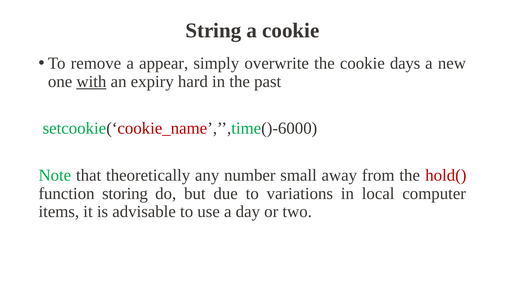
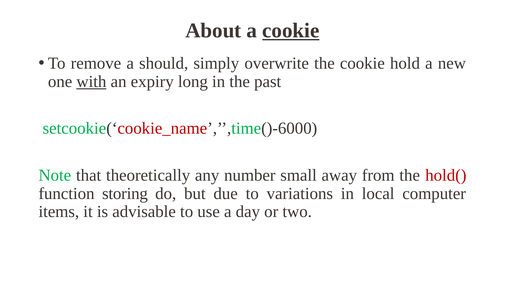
String: String -> About (213, 31)
cookie underline: none -> present (291, 31)
appear: appear -> should (164, 63)
days: days -> hold (405, 63)
hard: hard -> long (193, 82)
